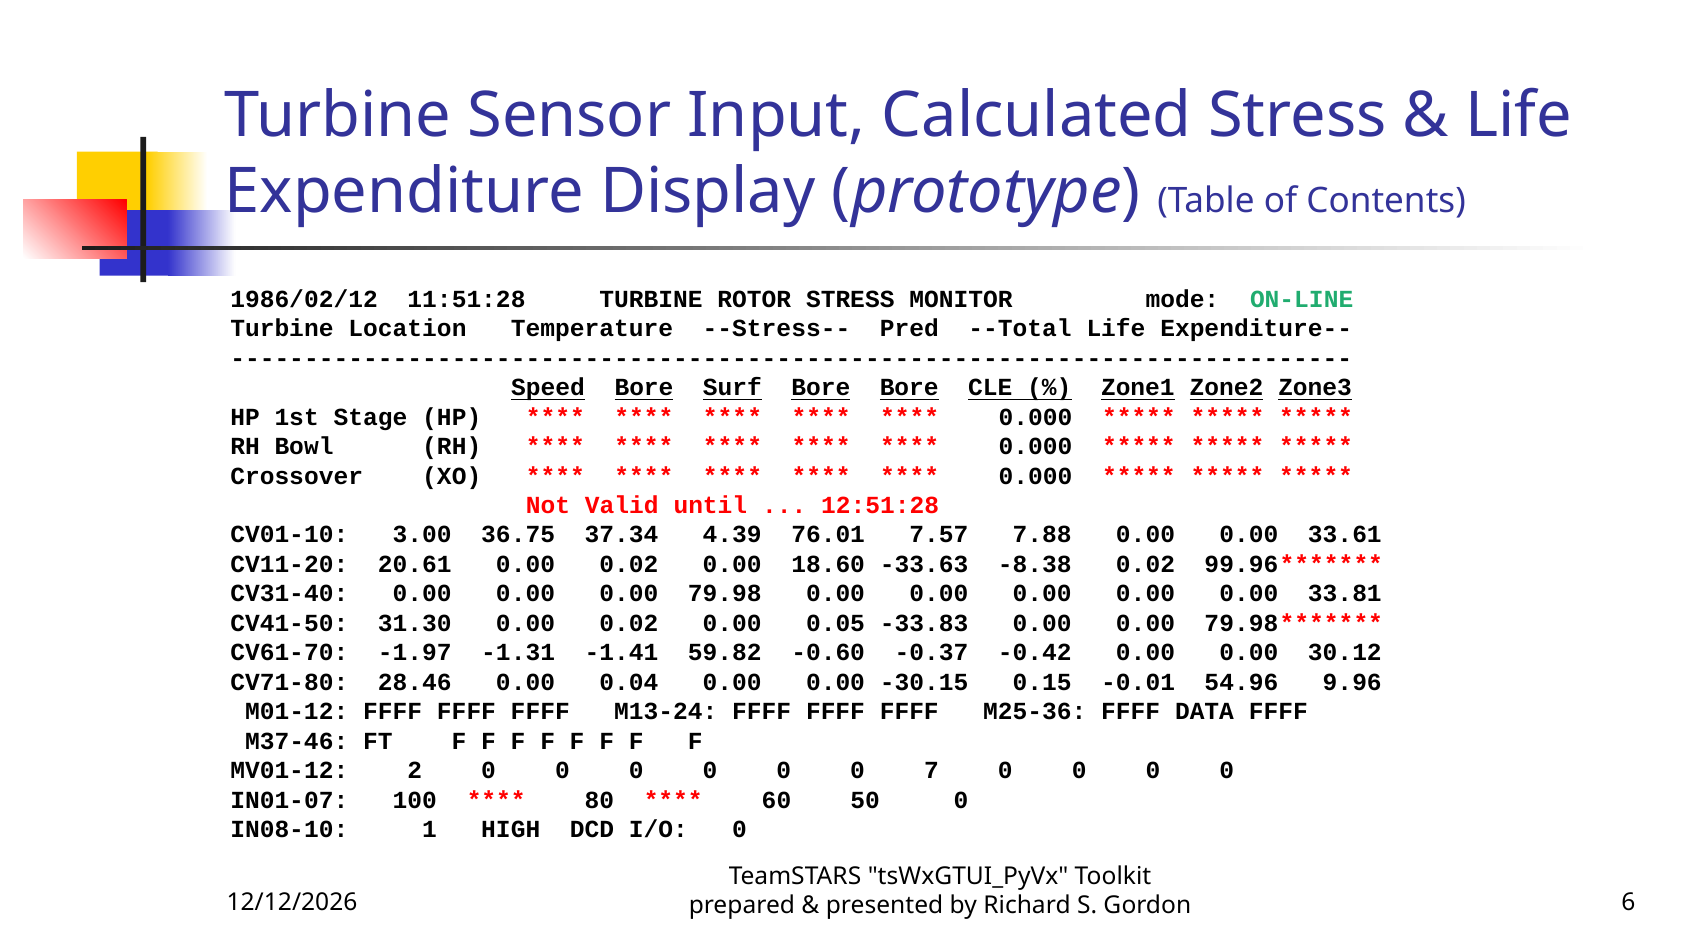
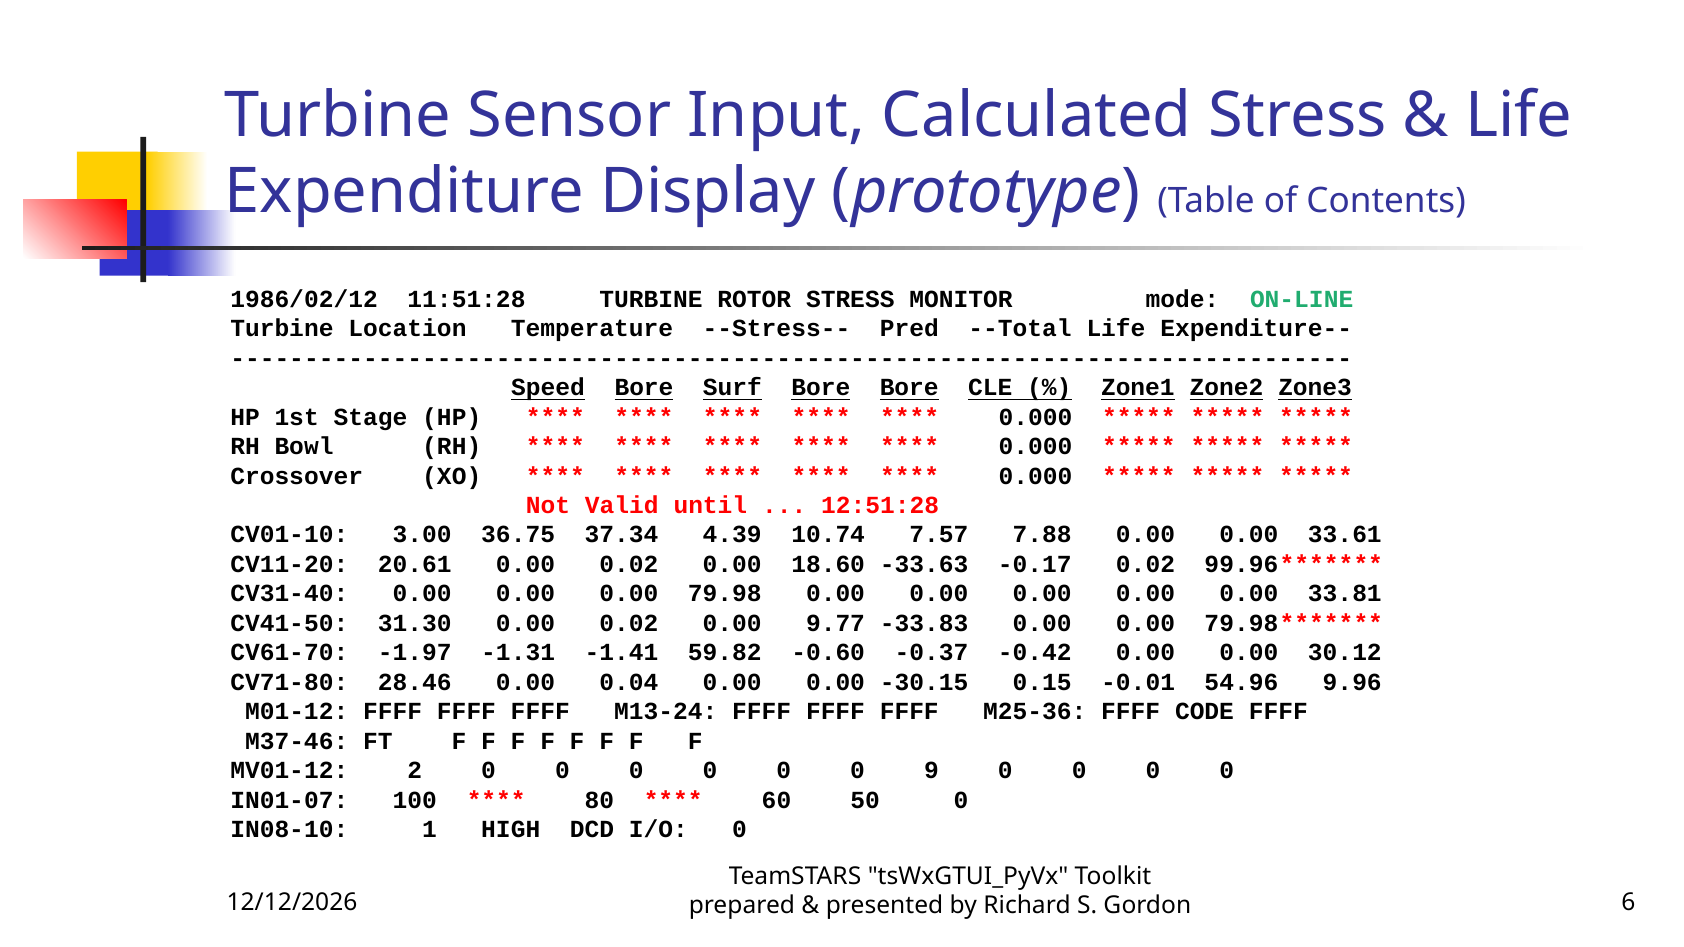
76.01: 76.01 -> 10.74 (828, 535)
‑8.38: ‑8.38 -> ‑0.17 (1035, 565)
0.05: 0.05 -> 9.77 (836, 623)
DATA: DATA -> CODE (1204, 712)
7: 7 -> 9 (931, 771)
